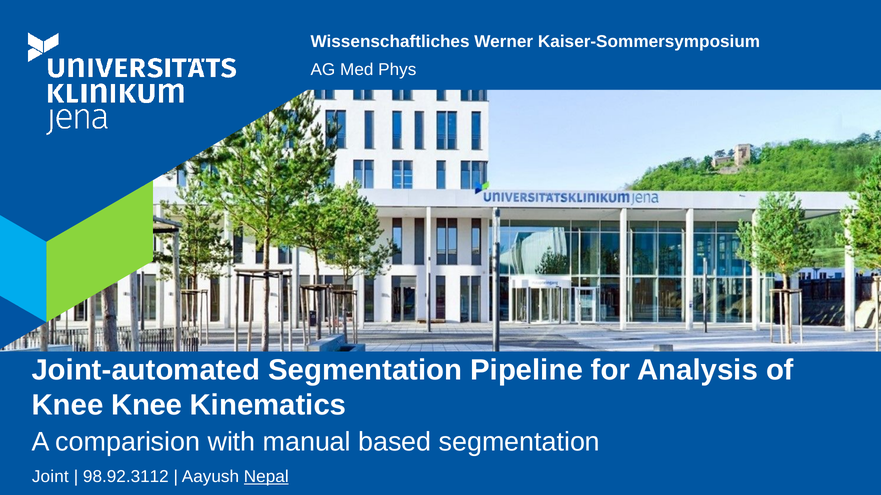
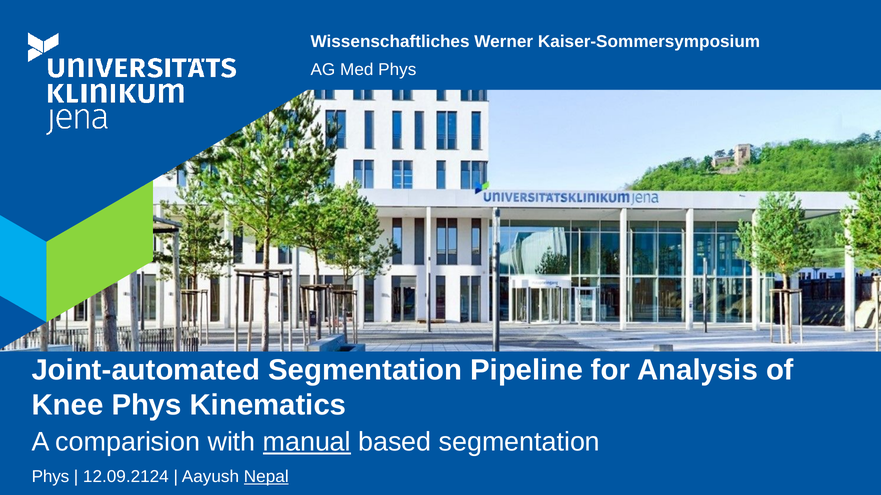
Knee Knee: Knee -> Phys (147, 406)
manual underline: none -> present (307, 442)
Joint: Joint -> Phys (50, 477)
98.92.3112: 98.92.3112 -> 12.09.2124 (126, 477)
